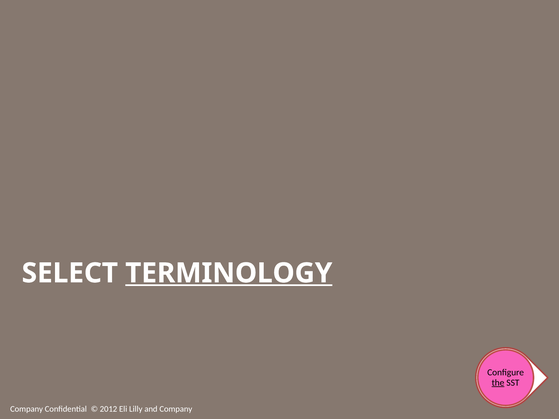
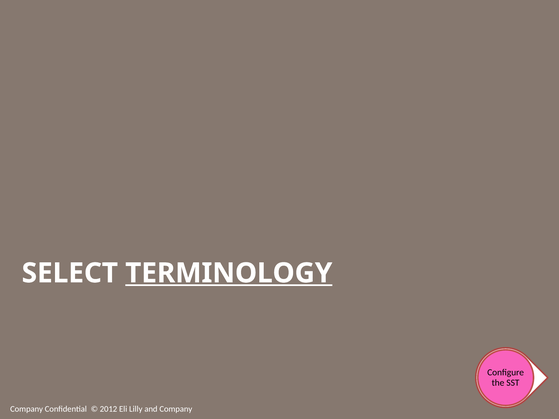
the underline: present -> none (498, 383)
